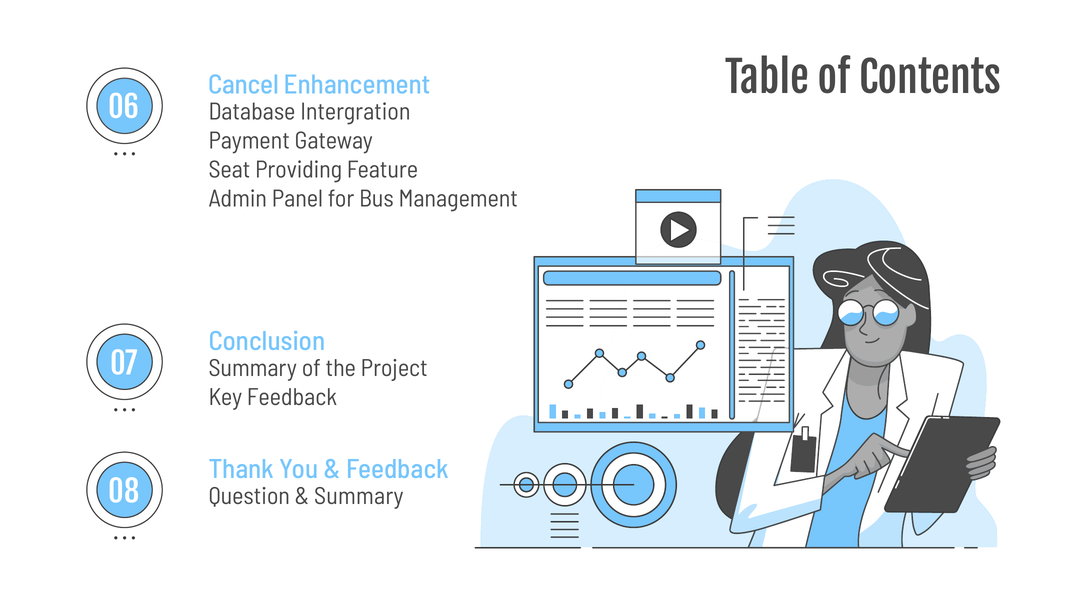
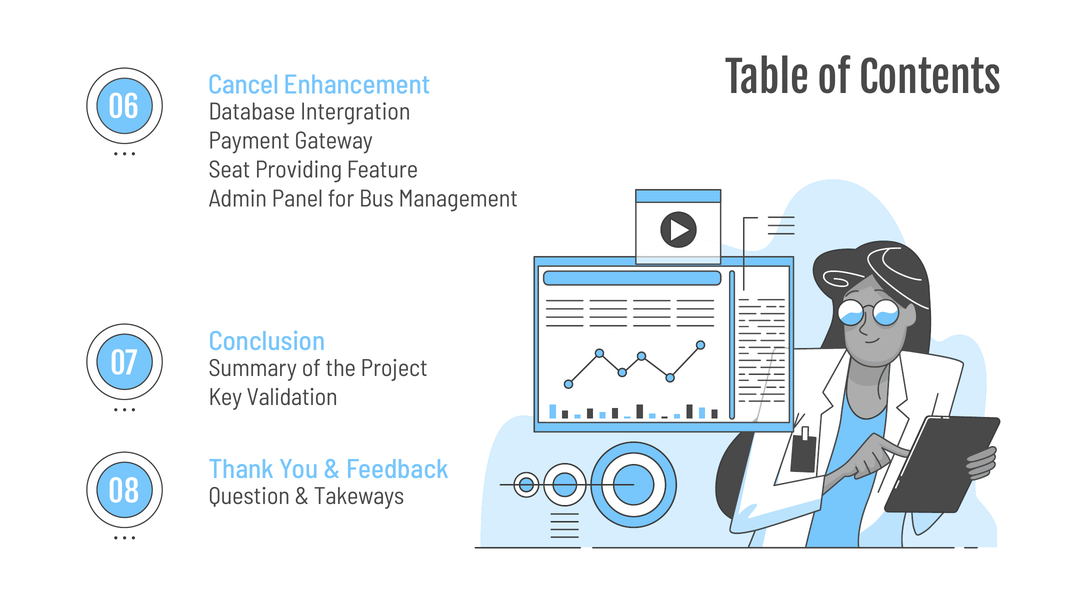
Key Feedback: Feedback -> Validation (292, 397)
Summary: Summary -> Takeways (359, 496)
